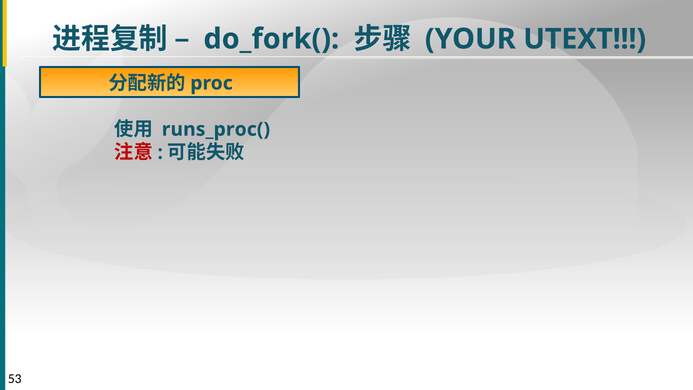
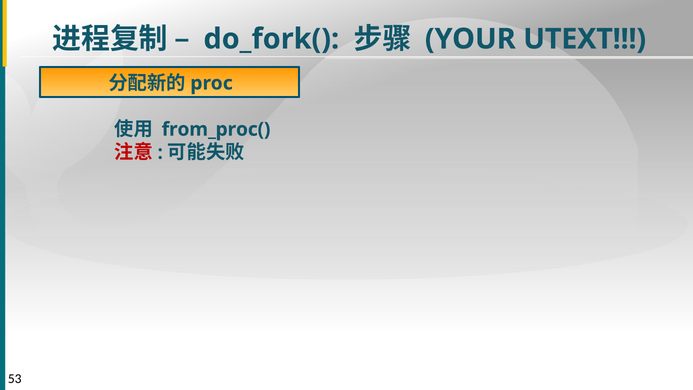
runs_proc(: runs_proc( -> from_proc( (216, 129)
